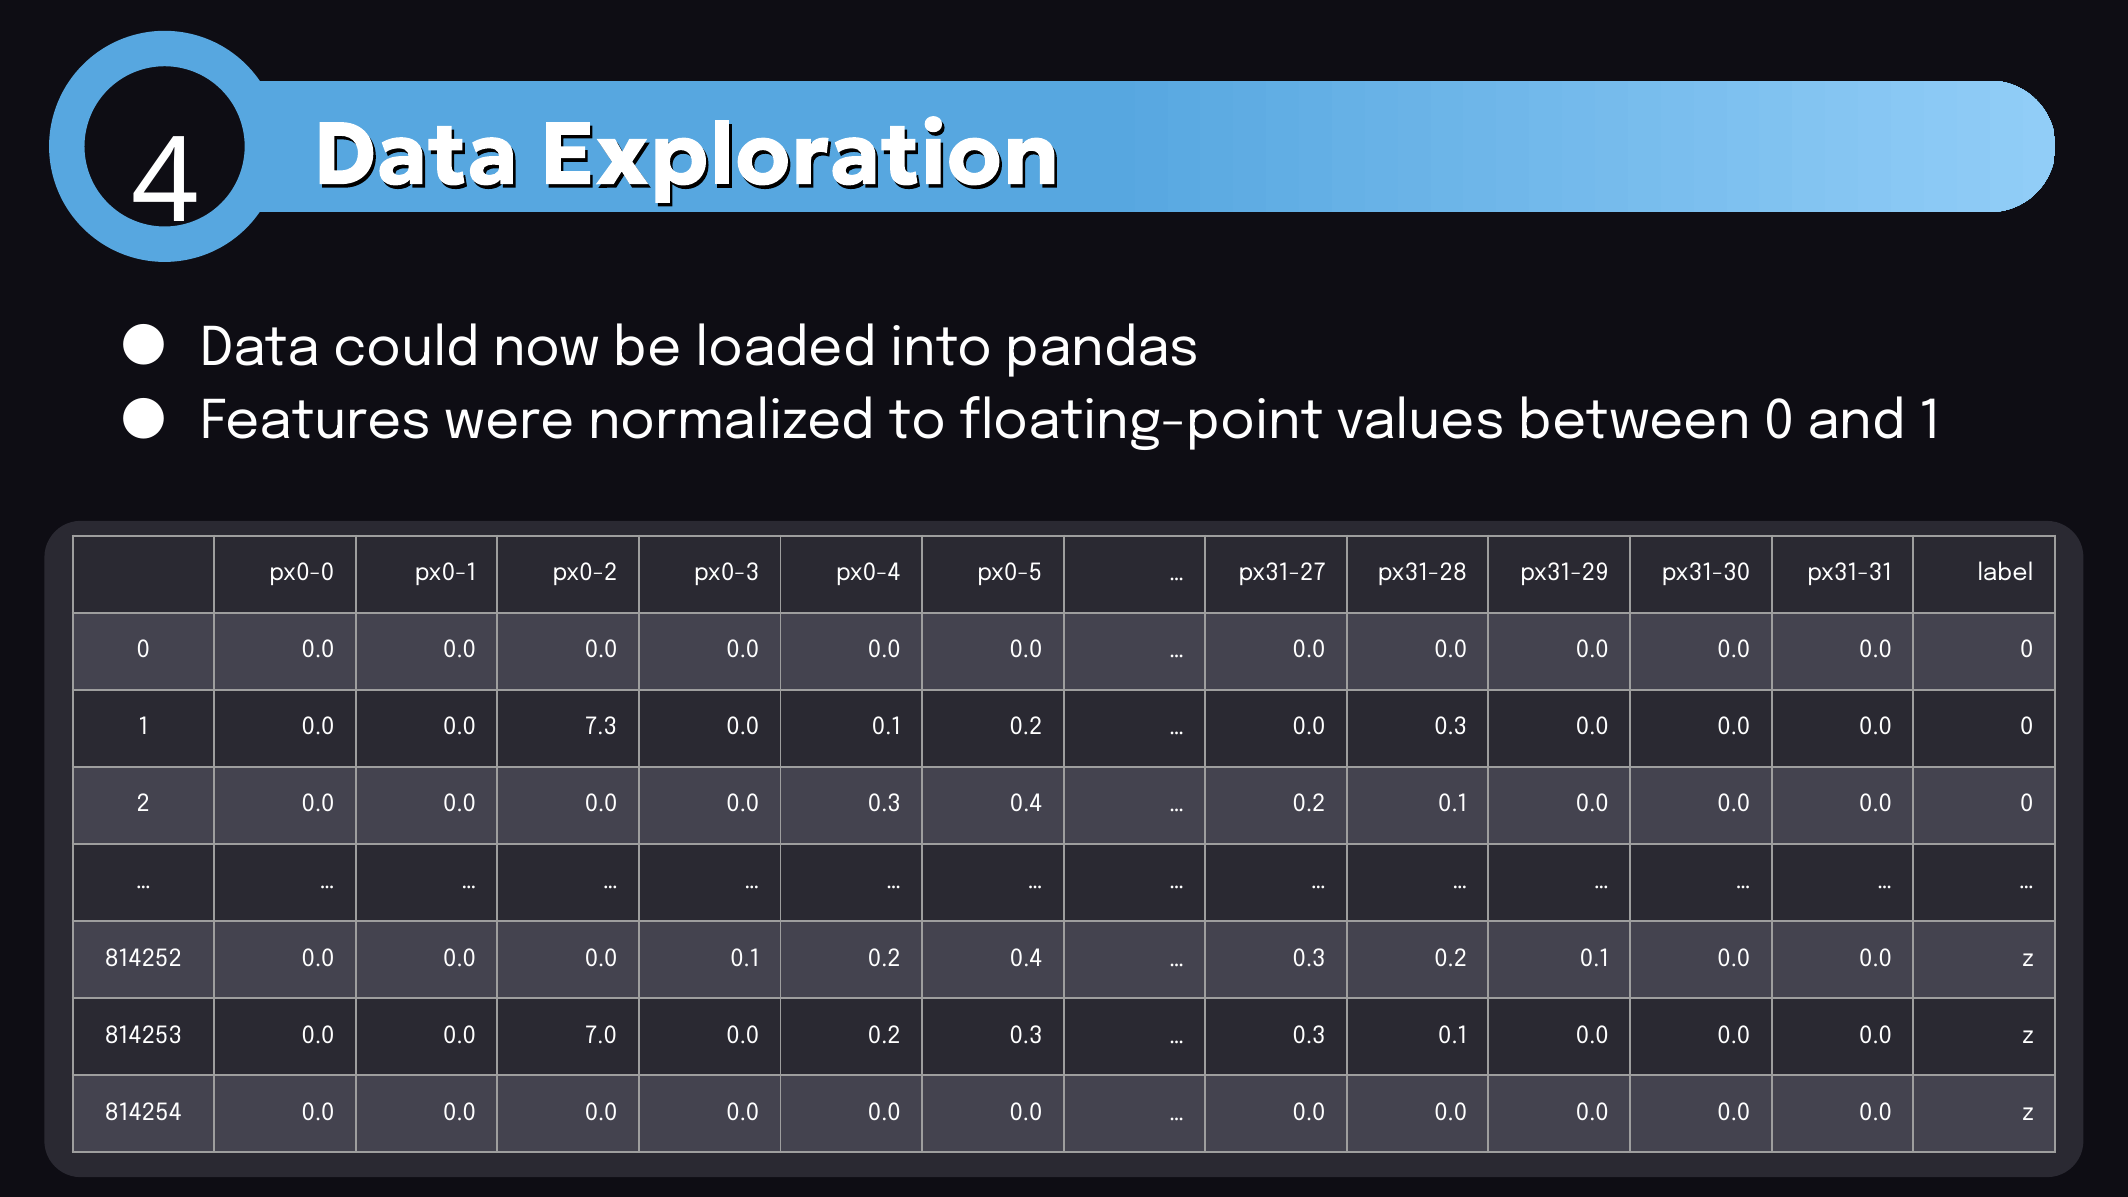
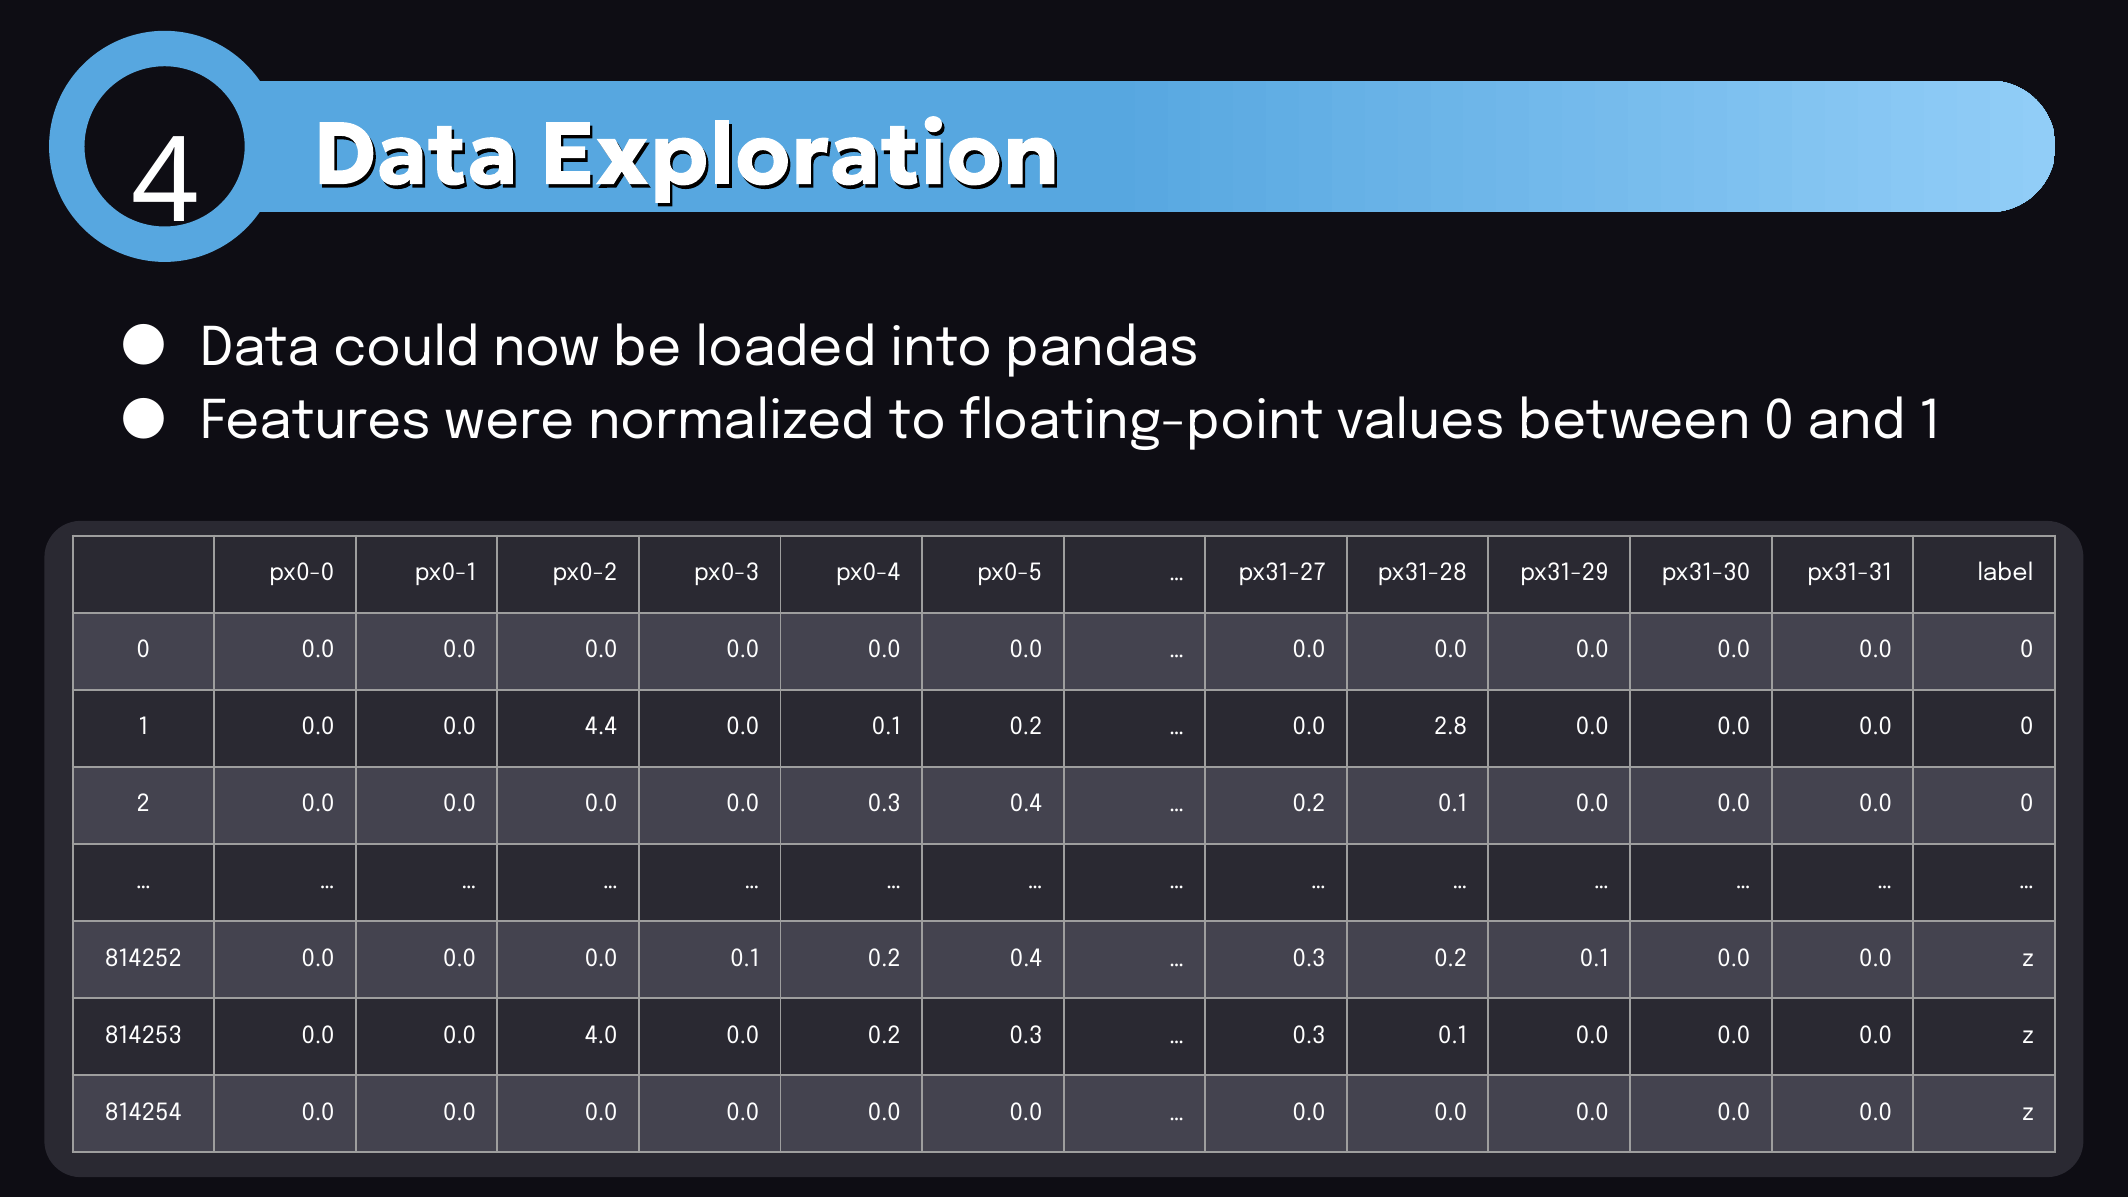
7.3: 7.3 -> 4.4 (601, 727)
0.3: 0.3 -> 2.8 (1451, 727)
7.0: 7.0 -> 4.0 (601, 1035)
